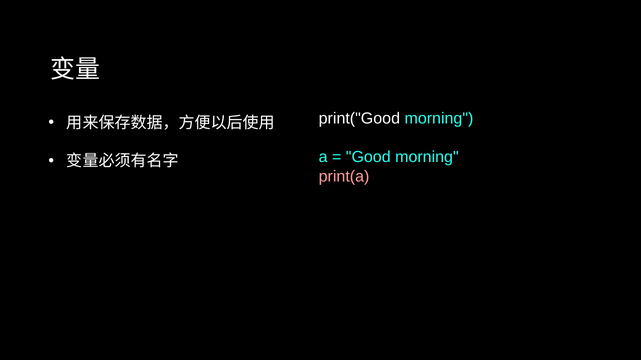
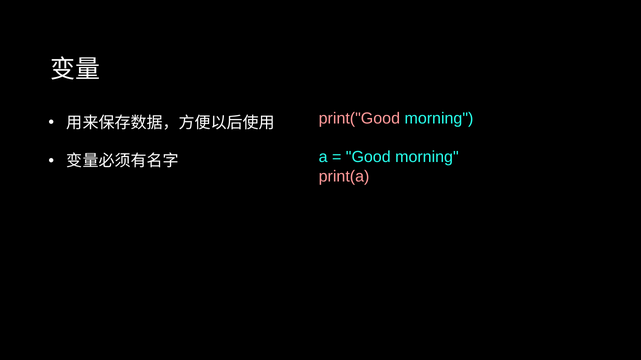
print("Good colour: white -> pink (359, 119)
